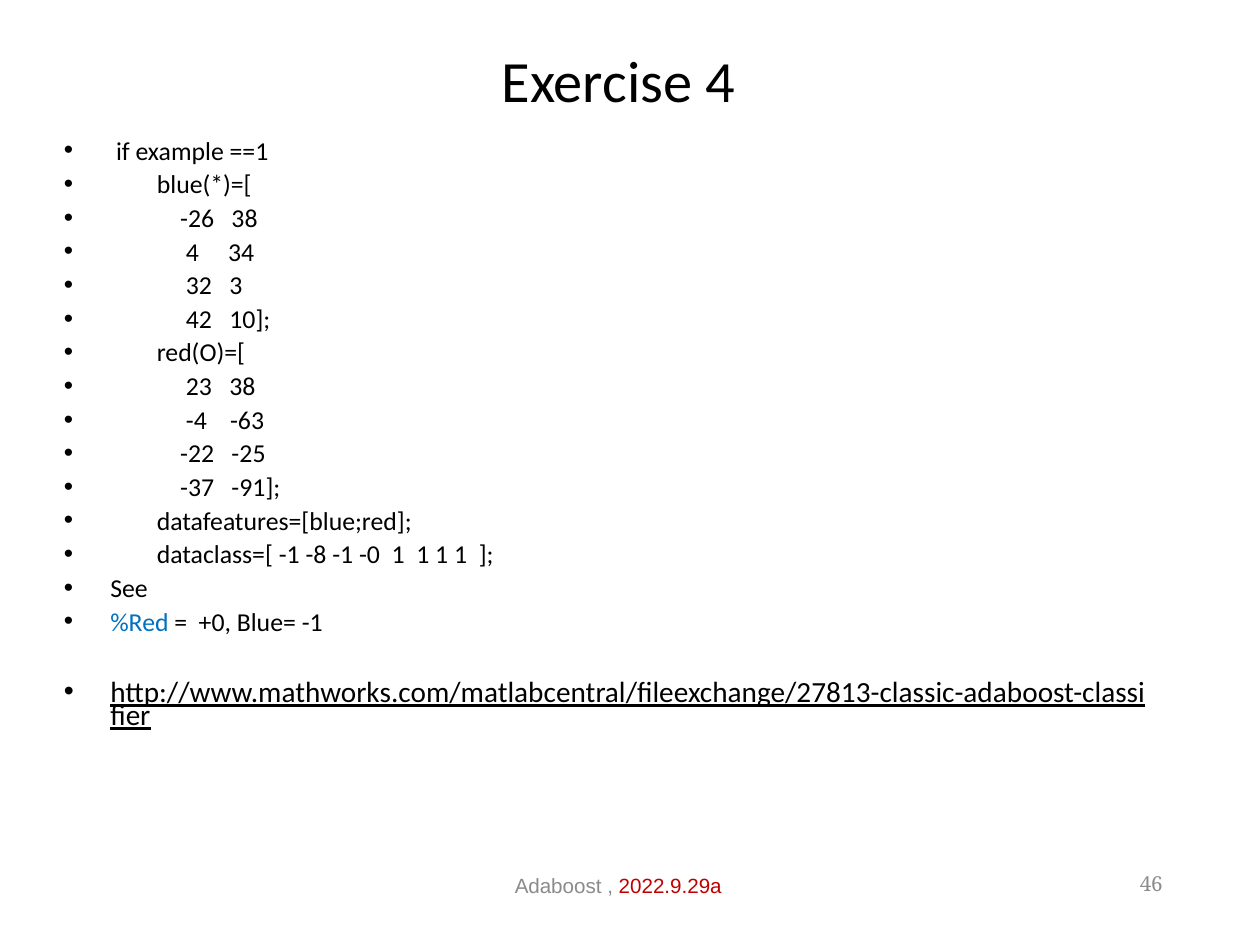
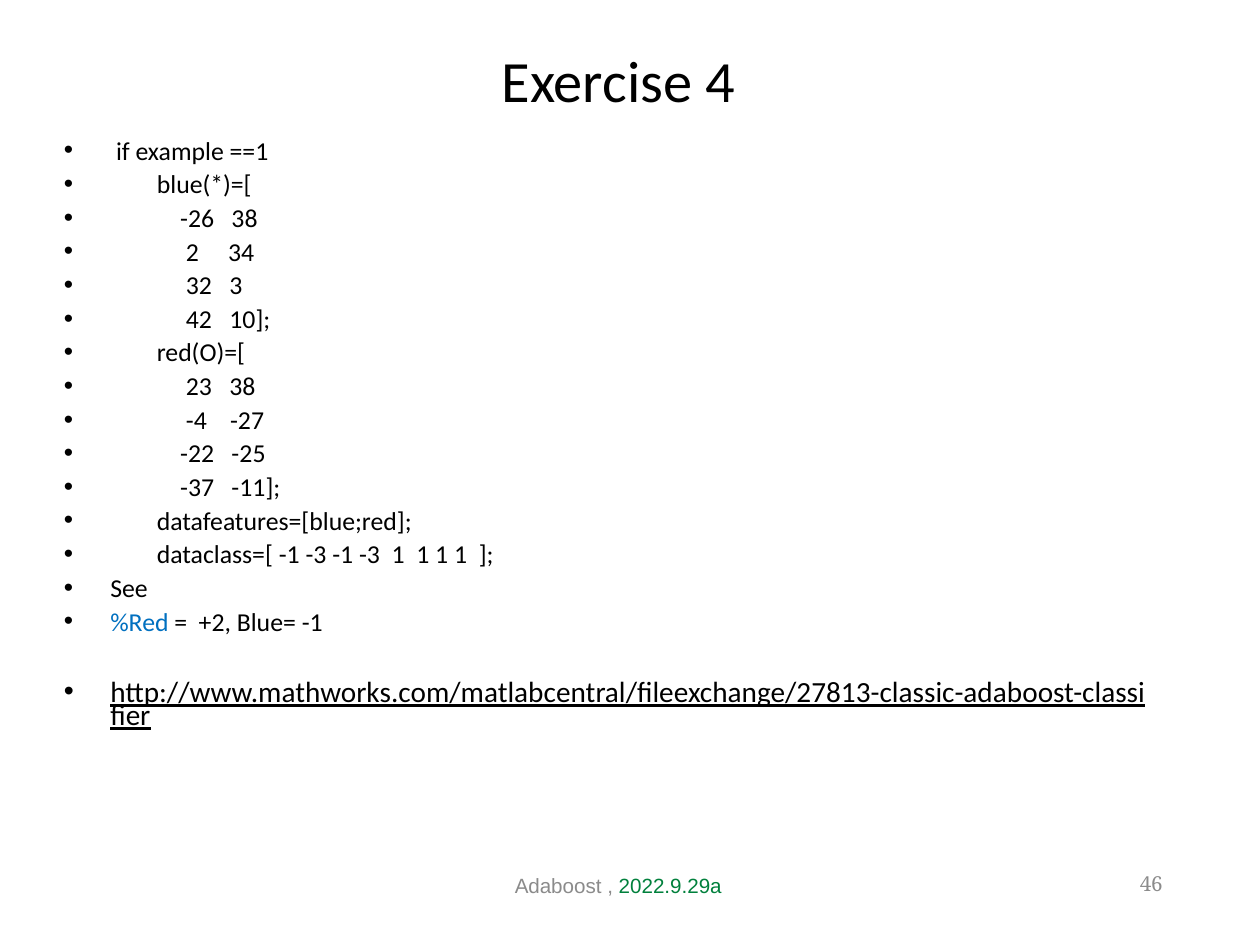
4: 4 -> 2 (193, 252)
-63: -63 -> -27 (247, 421)
-91: -91 -> -11 (256, 488)
dataclass=[ -1 -8: -8 -> -3 (316, 555)
-0: -0 -> -3 (370, 555)
+0: +0 -> +2 (215, 623)
2022.9.29a colour: red -> green (670, 886)
